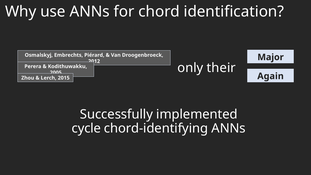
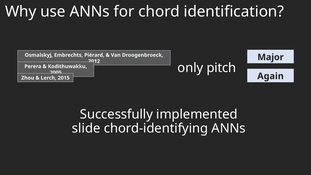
their: their -> pitch (221, 68)
cycle: cycle -> slide (86, 128)
